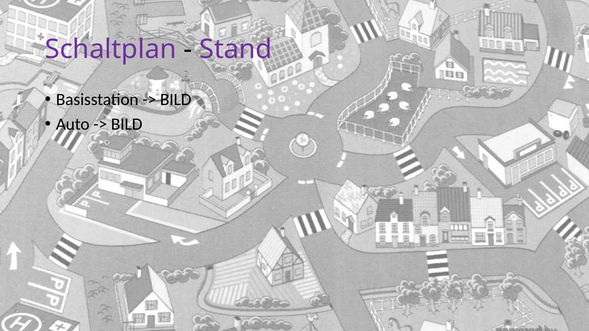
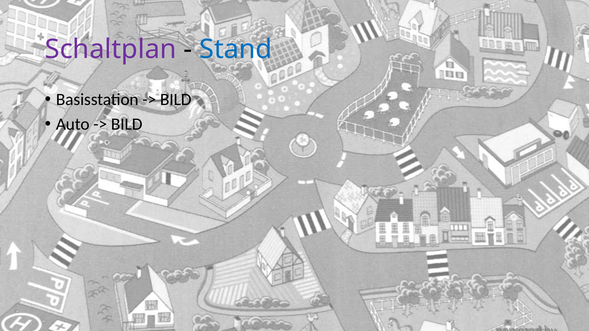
Stand colour: purple -> blue (236, 49)
